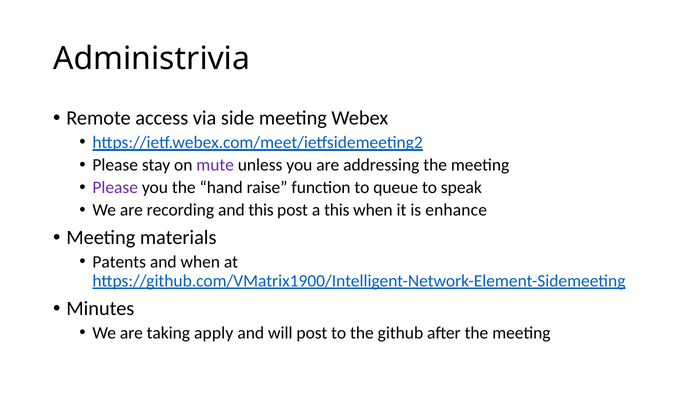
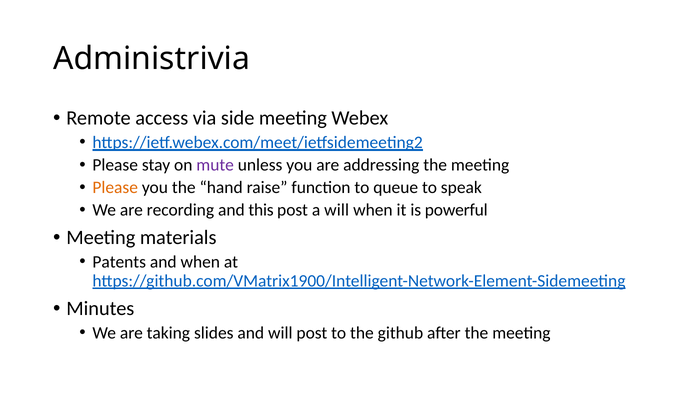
Please colour: purple -> orange (115, 187)
a this: this -> will (337, 210)
enhance: enhance -> powerful (456, 210)
apply: apply -> slides (214, 332)
